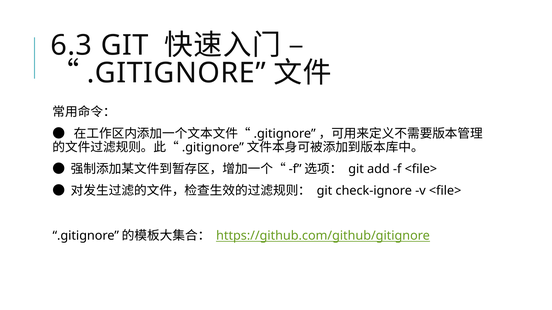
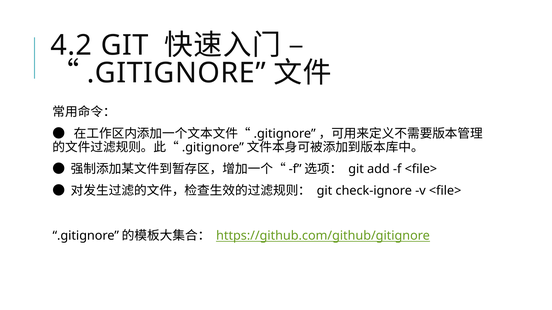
6.3: 6.3 -> 4.2 (71, 45)
